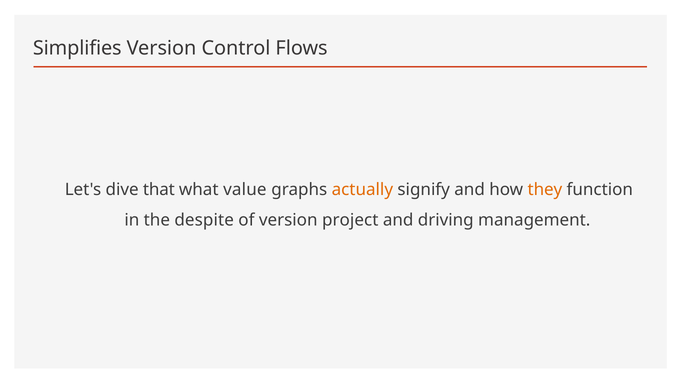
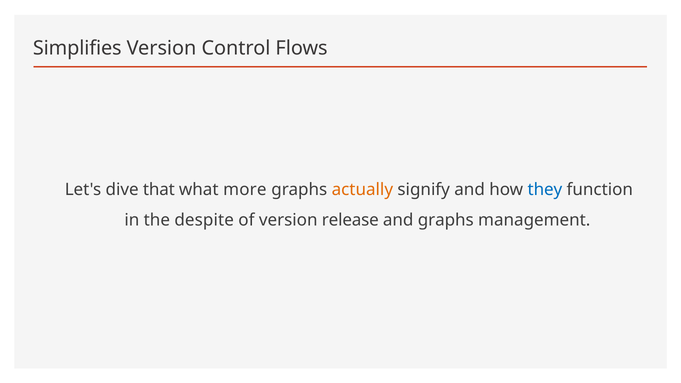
value: value -> more (245, 190)
they colour: orange -> blue (545, 190)
project: project -> release (350, 220)
and driving: driving -> graphs (446, 220)
